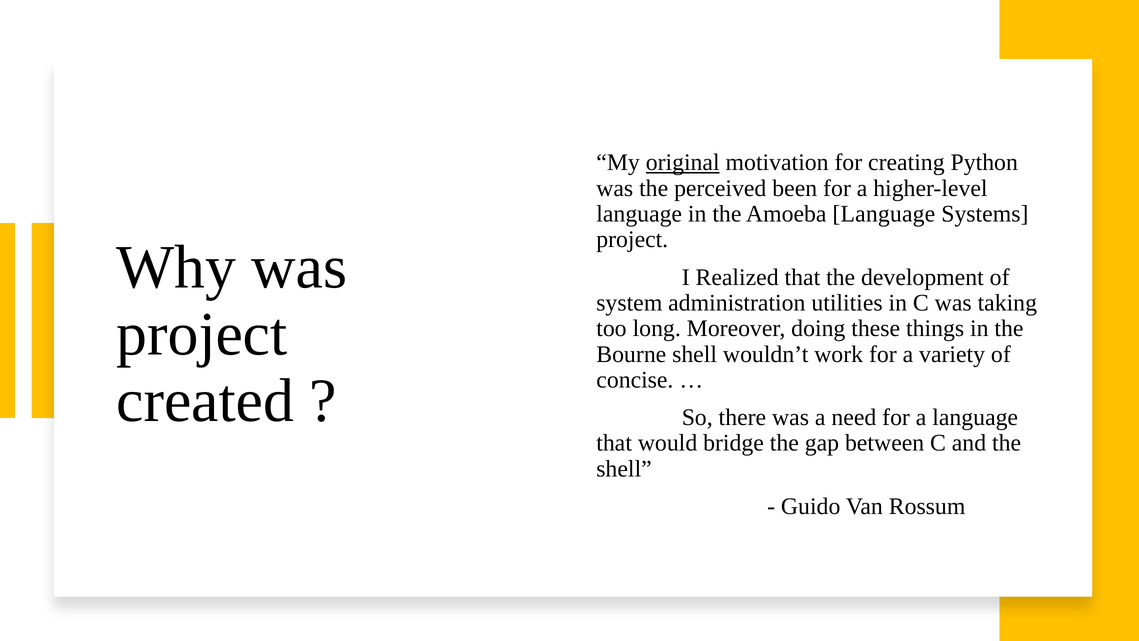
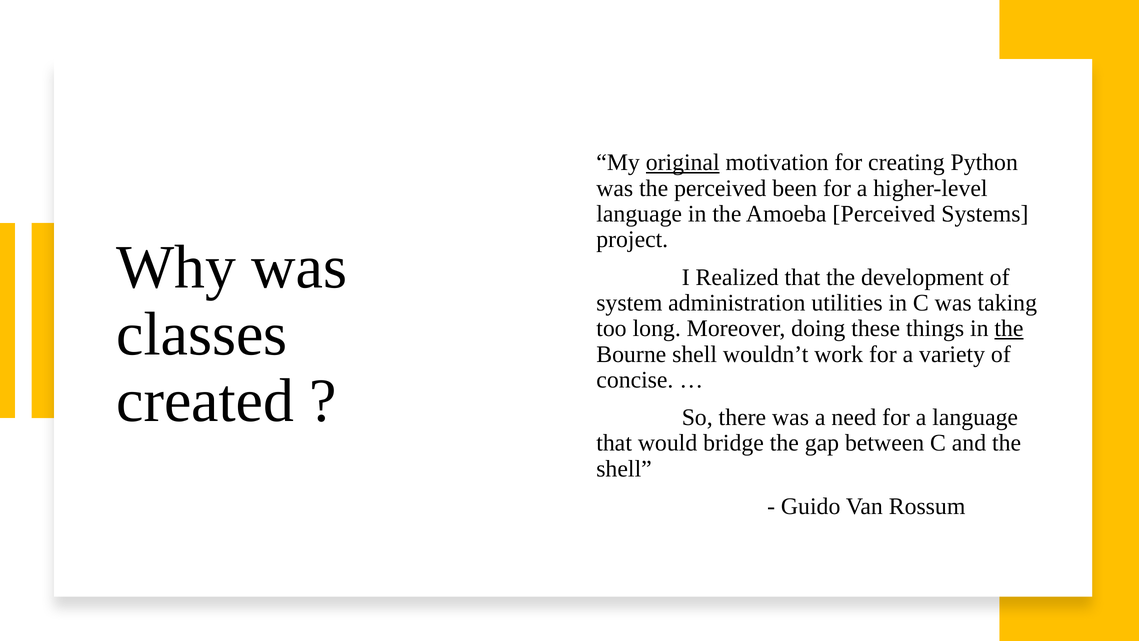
Amoeba Language: Language -> Perceived (884, 214)
project: project -> classes (202, 334)
the underline: none -> present (1009, 328)
